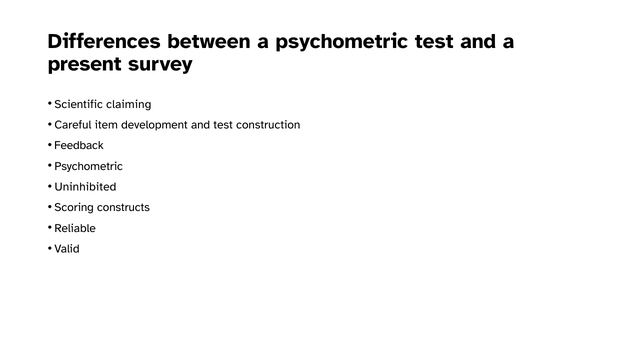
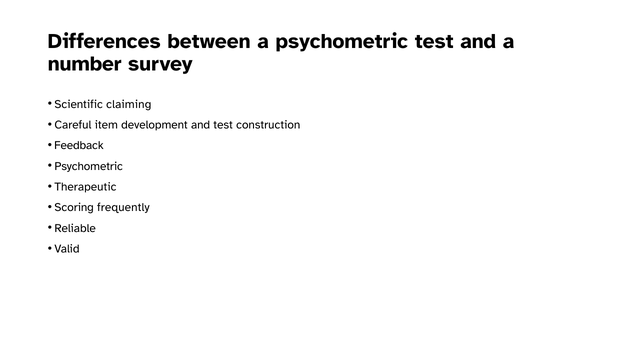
present: present -> number (85, 64)
Uninhibited: Uninhibited -> Therapeutic (86, 187)
constructs: constructs -> frequently (123, 207)
